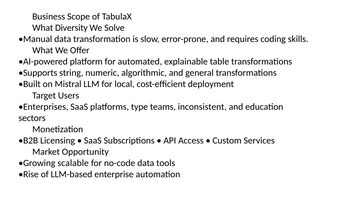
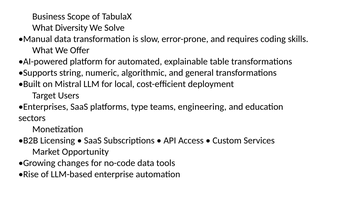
inconsistent: inconsistent -> engineering (202, 107)
scalable: scalable -> changes (73, 163)
